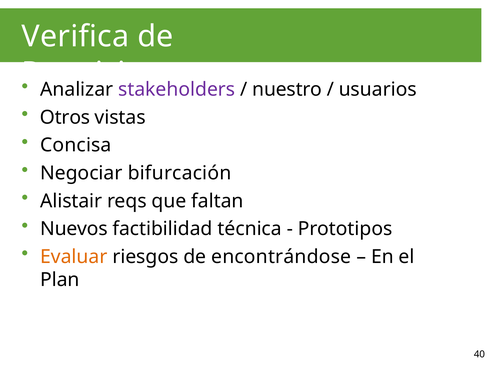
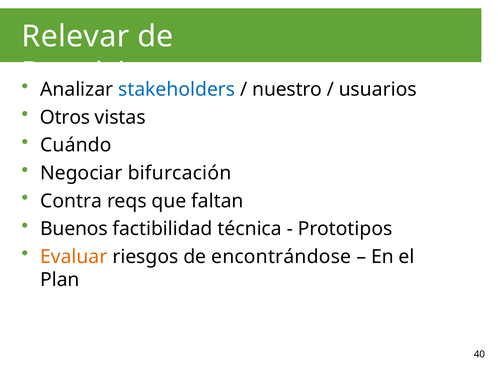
Verifica: Verifica -> Relevar (75, 37)
stakeholders colour: purple -> blue (177, 90)
Concisa: Concisa -> Cuándo (76, 145)
Alistair: Alistair -> Contra (71, 201)
Nuevos: Nuevos -> Buenos (74, 229)
